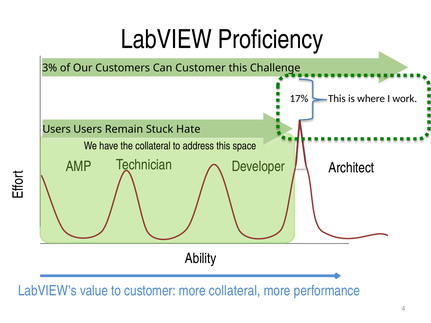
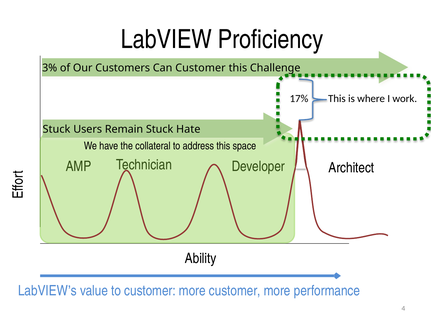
Users: Users -> Stuck (57, 129)
more collateral: collateral -> customer (235, 291)
